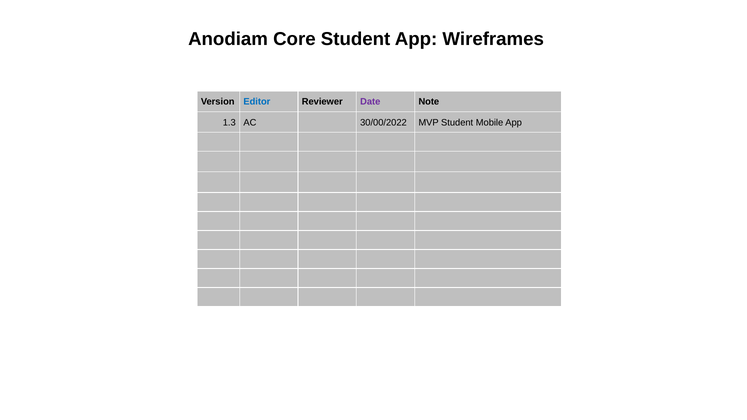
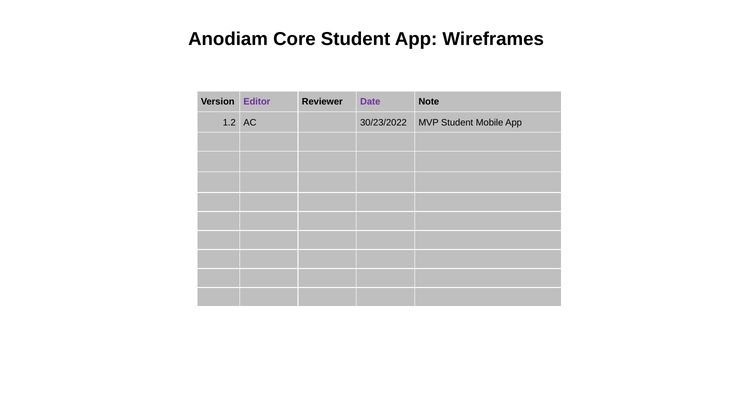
Editor colour: blue -> purple (257, 102)
1.3: 1.3 -> 1.2 (229, 122)
30/00/2022: 30/00/2022 -> 30/23/2022 (383, 122)
